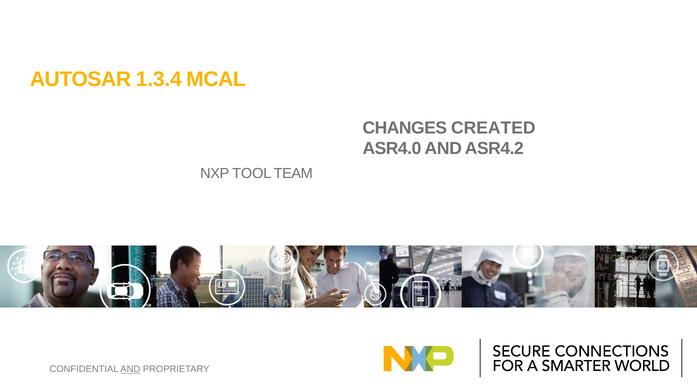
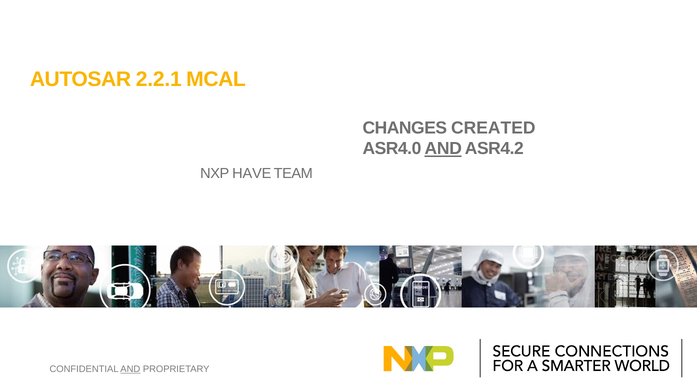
1.3.4: 1.3.4 -> 2.2.1 (159, 79)
AND underline: none -> present (443, 149)
TOOL: TOOL -> HAVE (252, 173)
